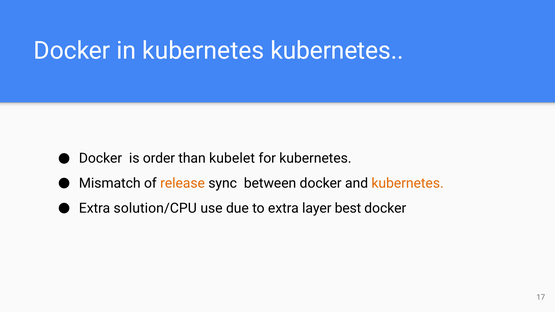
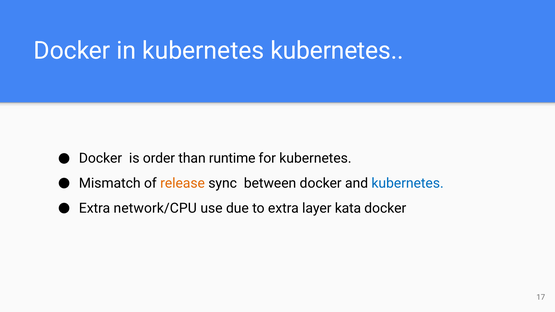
kubelet: kubelet -> runtime (232, 158)
kubernetes colour: orange -> blue (408, 183)
solution/CPU: solution/CPU -> network/CPU (155, 208)
best: best -> kata (348, 208)
